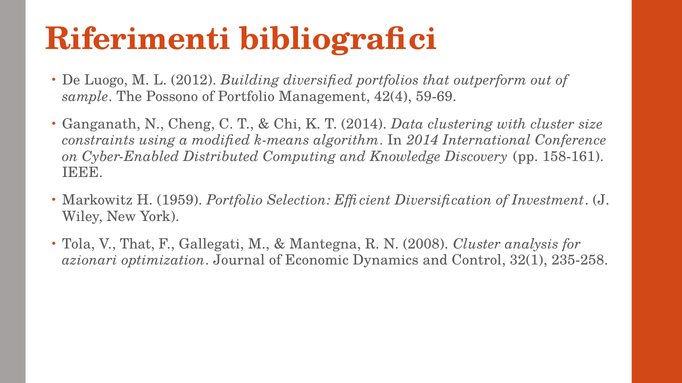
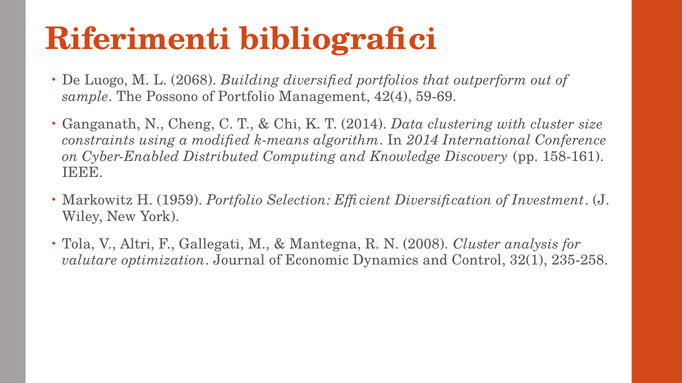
2012: 2012 -> 2068 (194, 80)
V That: That -> Altri (137, 244)
azionari: azionari -> valutare (90, 261)
